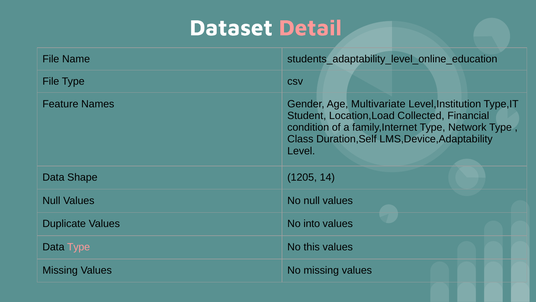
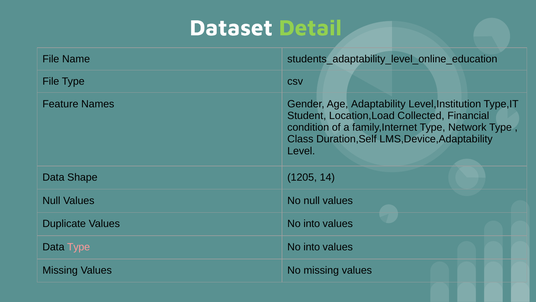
Detail colour: pink -> light green (310, 28)
Multivariate: Multivariate -> Adaptability (378, 104)
this: this -> into (312, 247)
